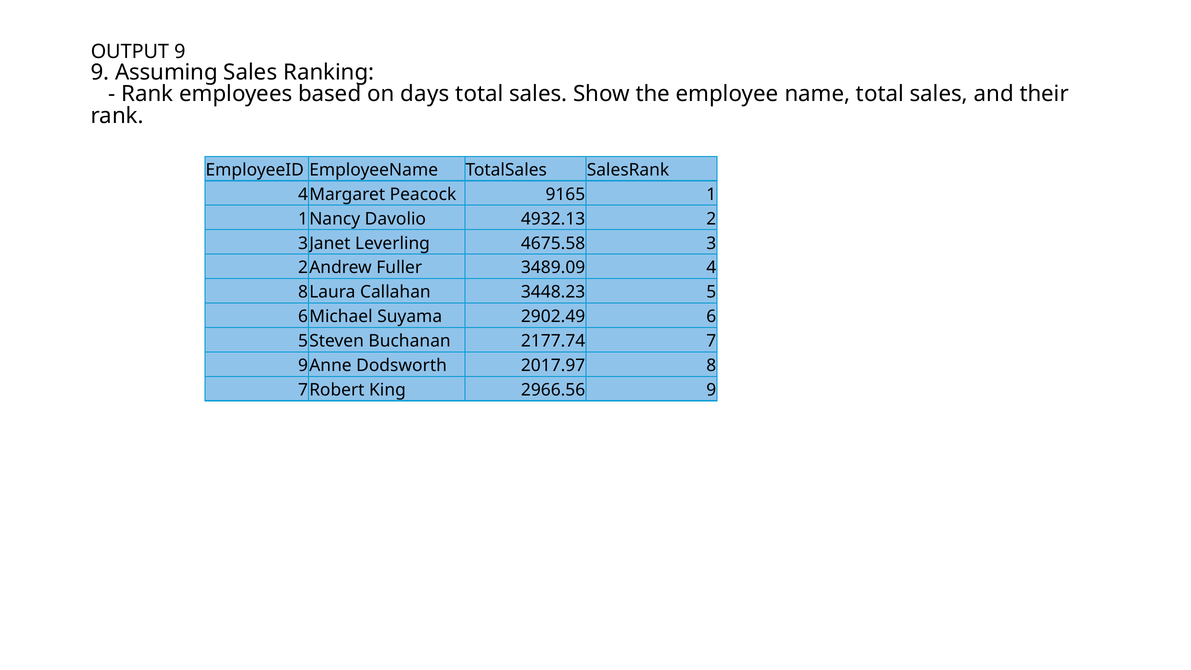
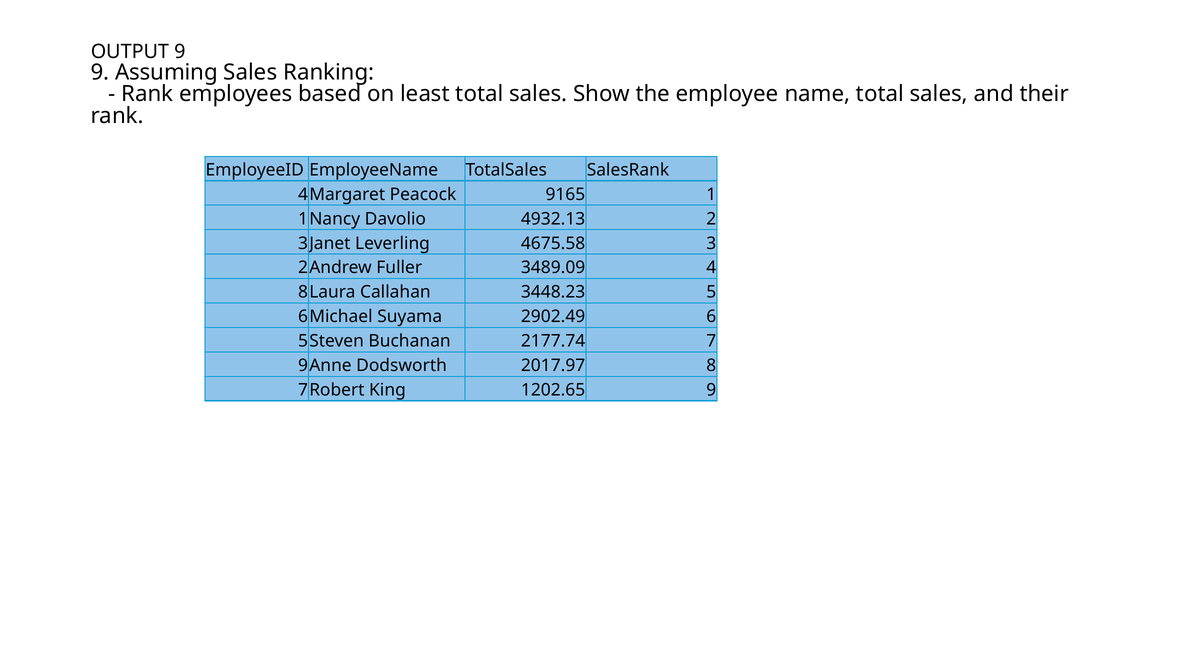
days: days -> least (425, 94)
2966.56: 2966.56 -> 1202.65 (553, 390)
